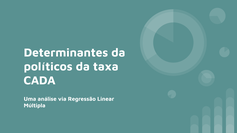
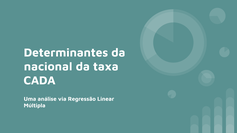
políticos: políticos -> nacional (48, 67)
